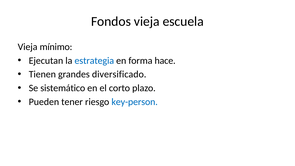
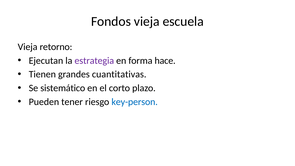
mínimo: mínimo -> retorno (56, 47)
estrategia colour: blue -> purple (94, 61)
diversificado: diversificado -> cuantitativas (119, 74)
